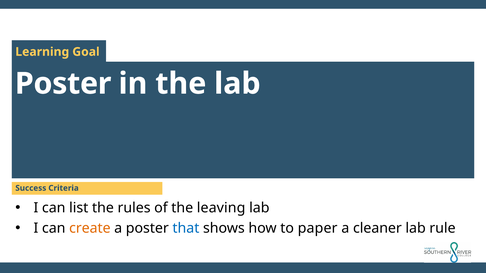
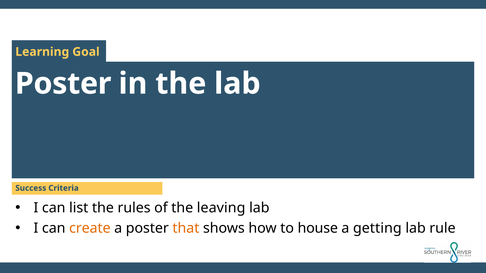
that colour: blue -> orange (186, 228)
paper: paper -> house (318, 228)
cleaner: cleaner -> getting (377, 228)
